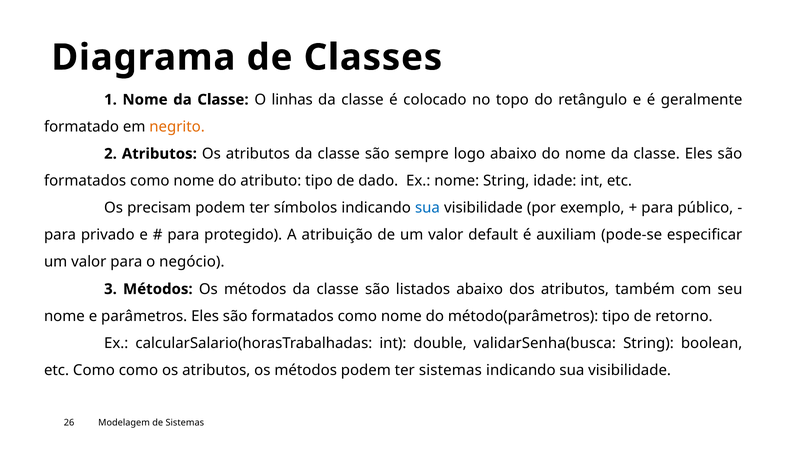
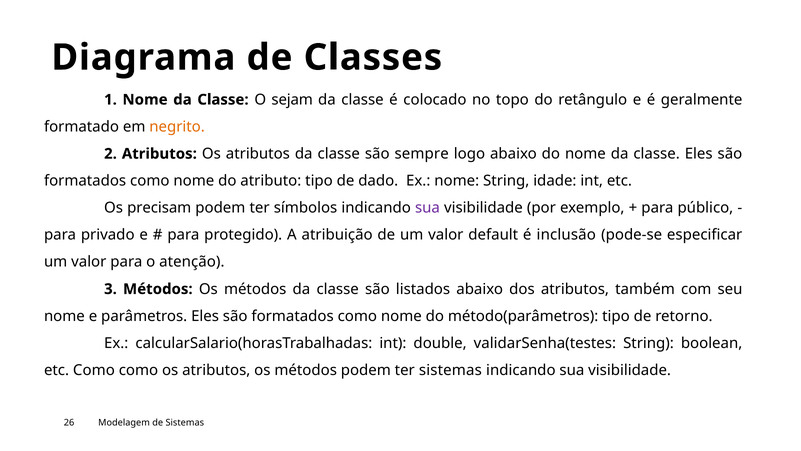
linhas: linhas -> sejam (292, 100)
sua colour: blue -> purple (427, 208)
auxiliam: auxiliam -> inclusão (566, 235)
negócio: negócio -> atenção (192, 262)
validarSenha(busca: validarSenha(busca -> validarSenha(testes (545, 343)
